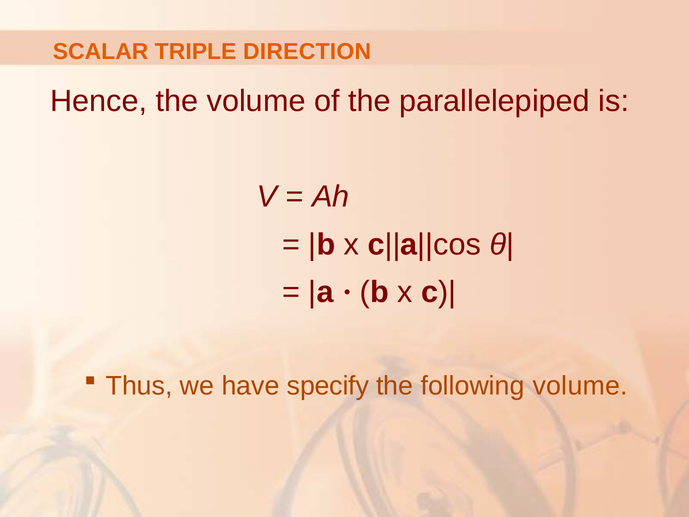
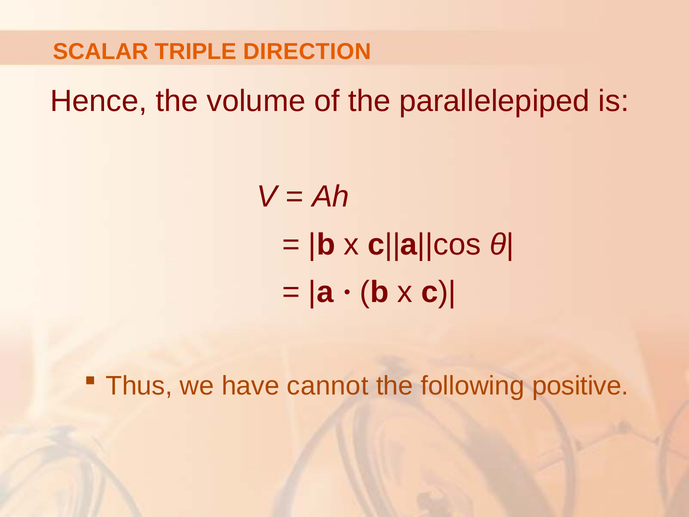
specify: specify -> cannot (328, 386)
following volume: volume -> positive (580, 386)
